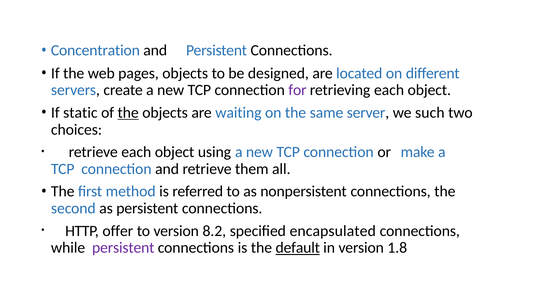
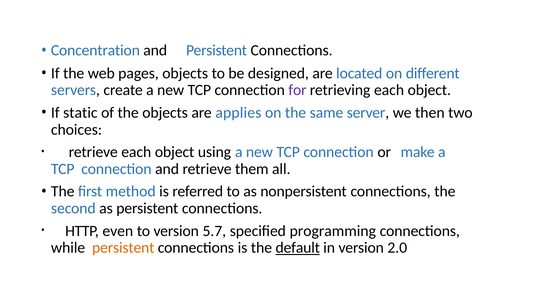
the underline: present -> none (128, 113)
waiting: waiting -> applies (238, 113)
such: such -> then (430, 113)
offer: offer -> even (118, 231)
8.2: 8.2 -> 5.7 (214, 231)
encapsulated: encapsulated -> programming (333, 231)
persistent colour: purple -> orange (123, 248)
1.8: 1.8 -> 2.0 (397, 248)
